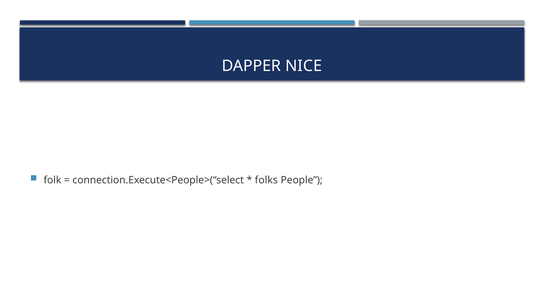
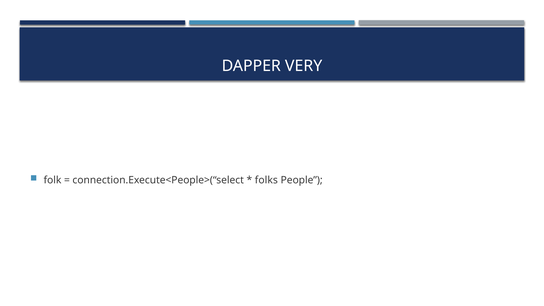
NICE: NICE -> VERY (304, 66)
